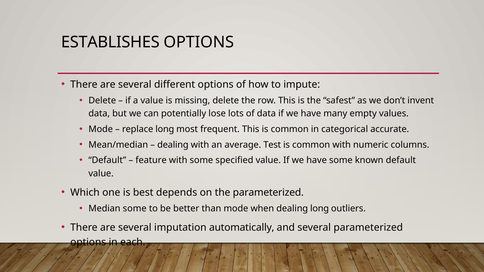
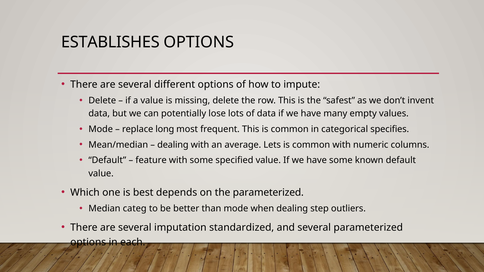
accurate: accurate -> specifies (390, 129)
Test: Test -> Lets (272, 145)
Median some: some -> categ (135, 209)
dealing long: long -> step (320, 209)
automatically: automatically -> standardized (242, 228)
